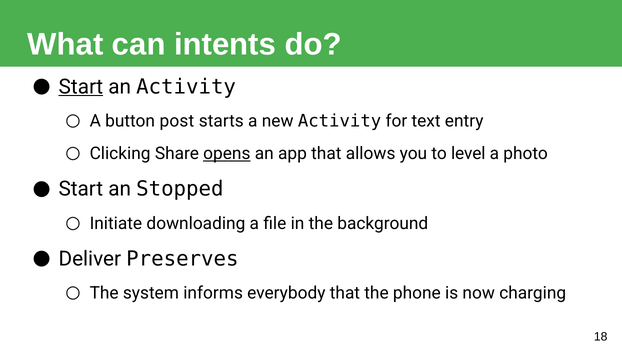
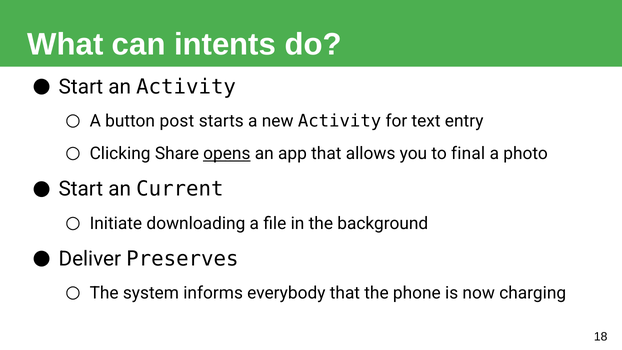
Start underline: present -> none (81, 87)
level: level -> final (468, 153)
Stopped: Stopped -> Current (180, 189)
